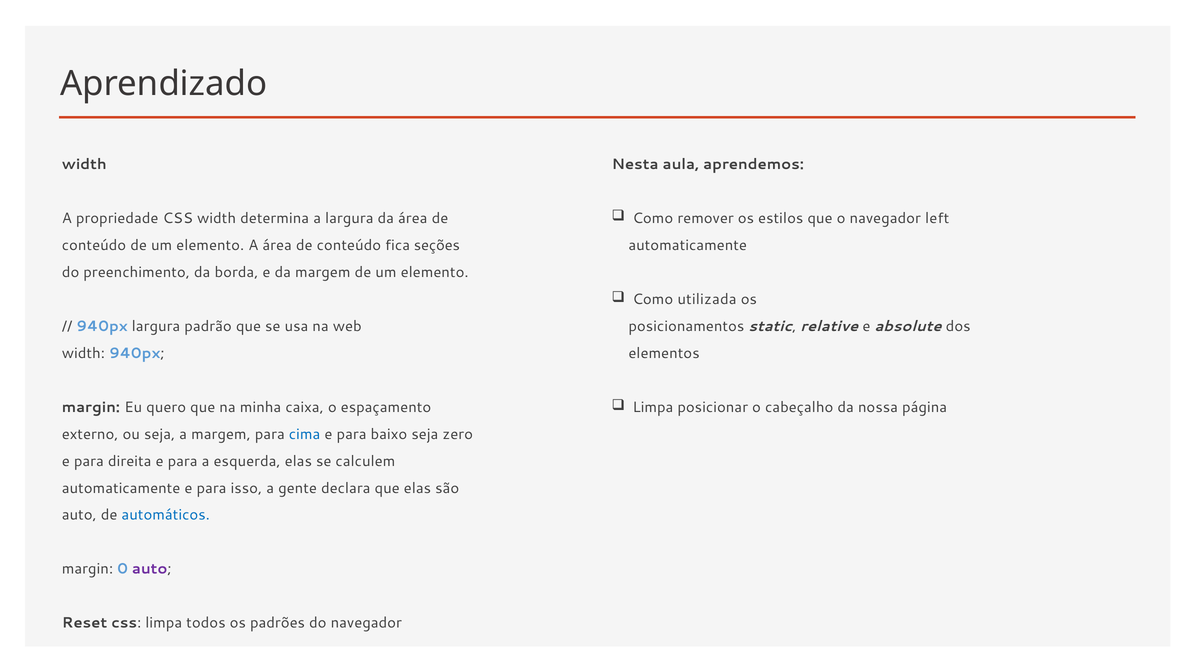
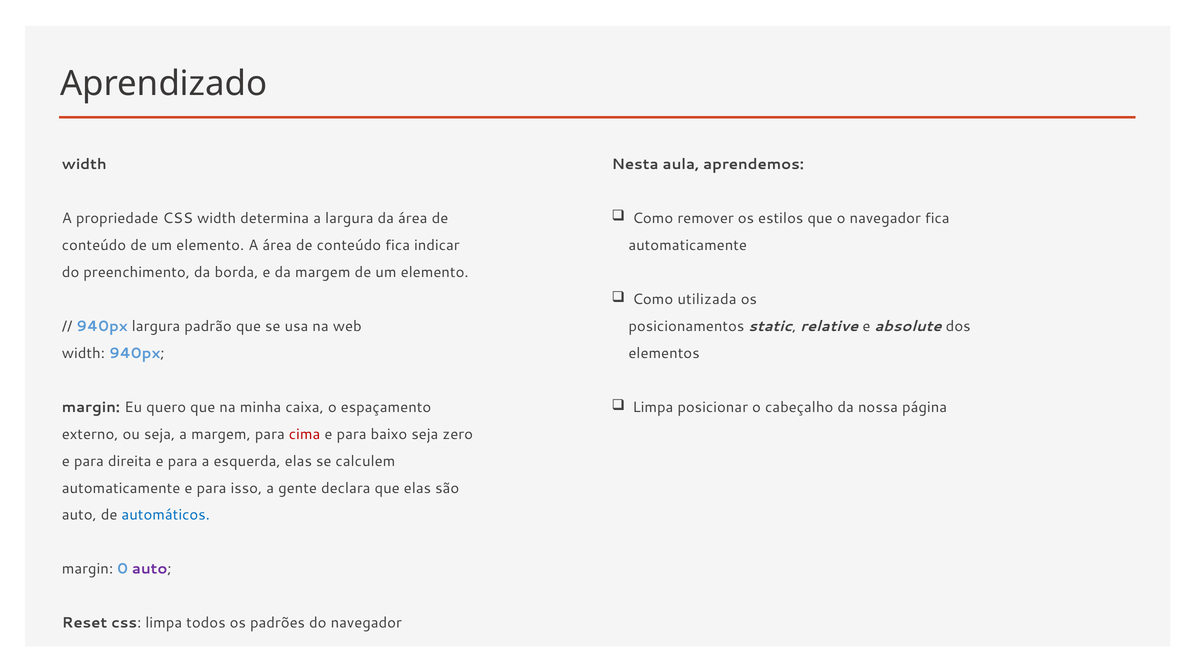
navegador left: left -> fica (937, 218)
seções: seções -> indicar (437, 245)
cima colour: blue -> red (305, 435)
